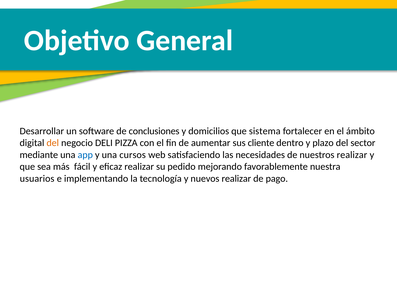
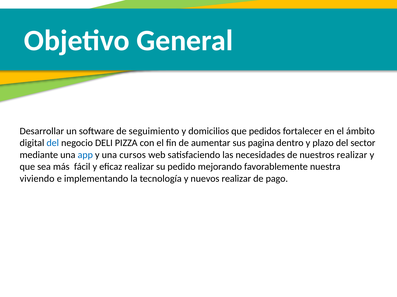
conclusiones: conclusiones -> seguimiento (154, 131)
sistema: sistema -> pedidos (265, 131)
del colour: orange -> blue (53, 143)
cliente: cliente -> pagina (261, 143)
usuarios: usuarios -> viviendo (37, 179)
